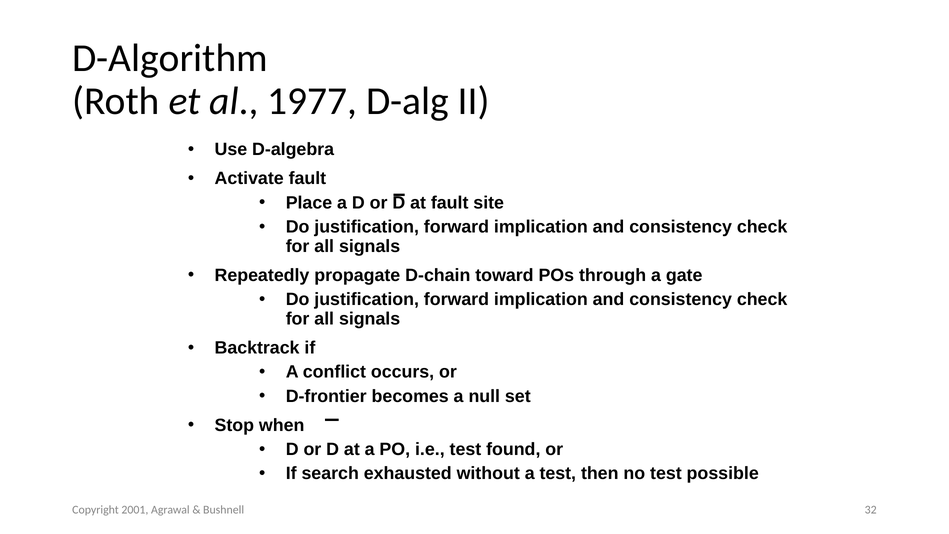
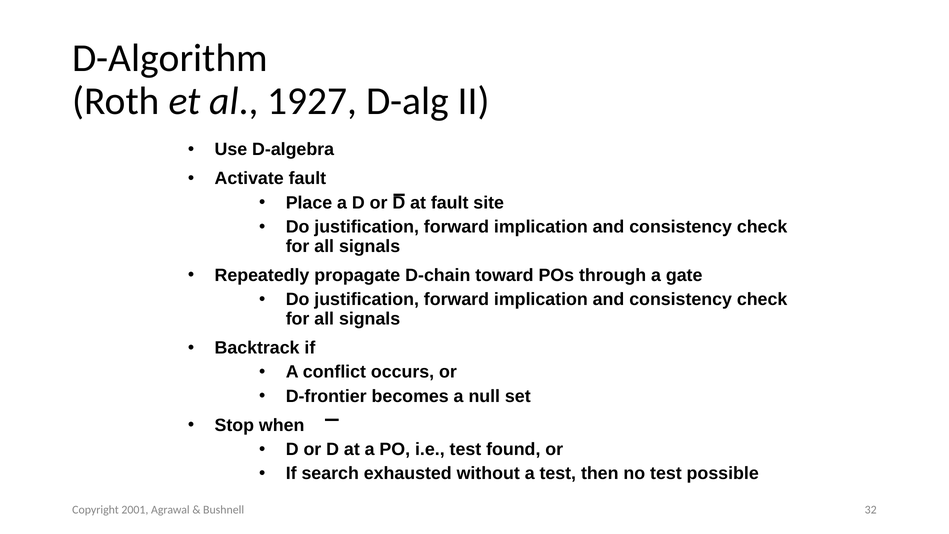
1977: 1977 -> 1927 (312, 101)
